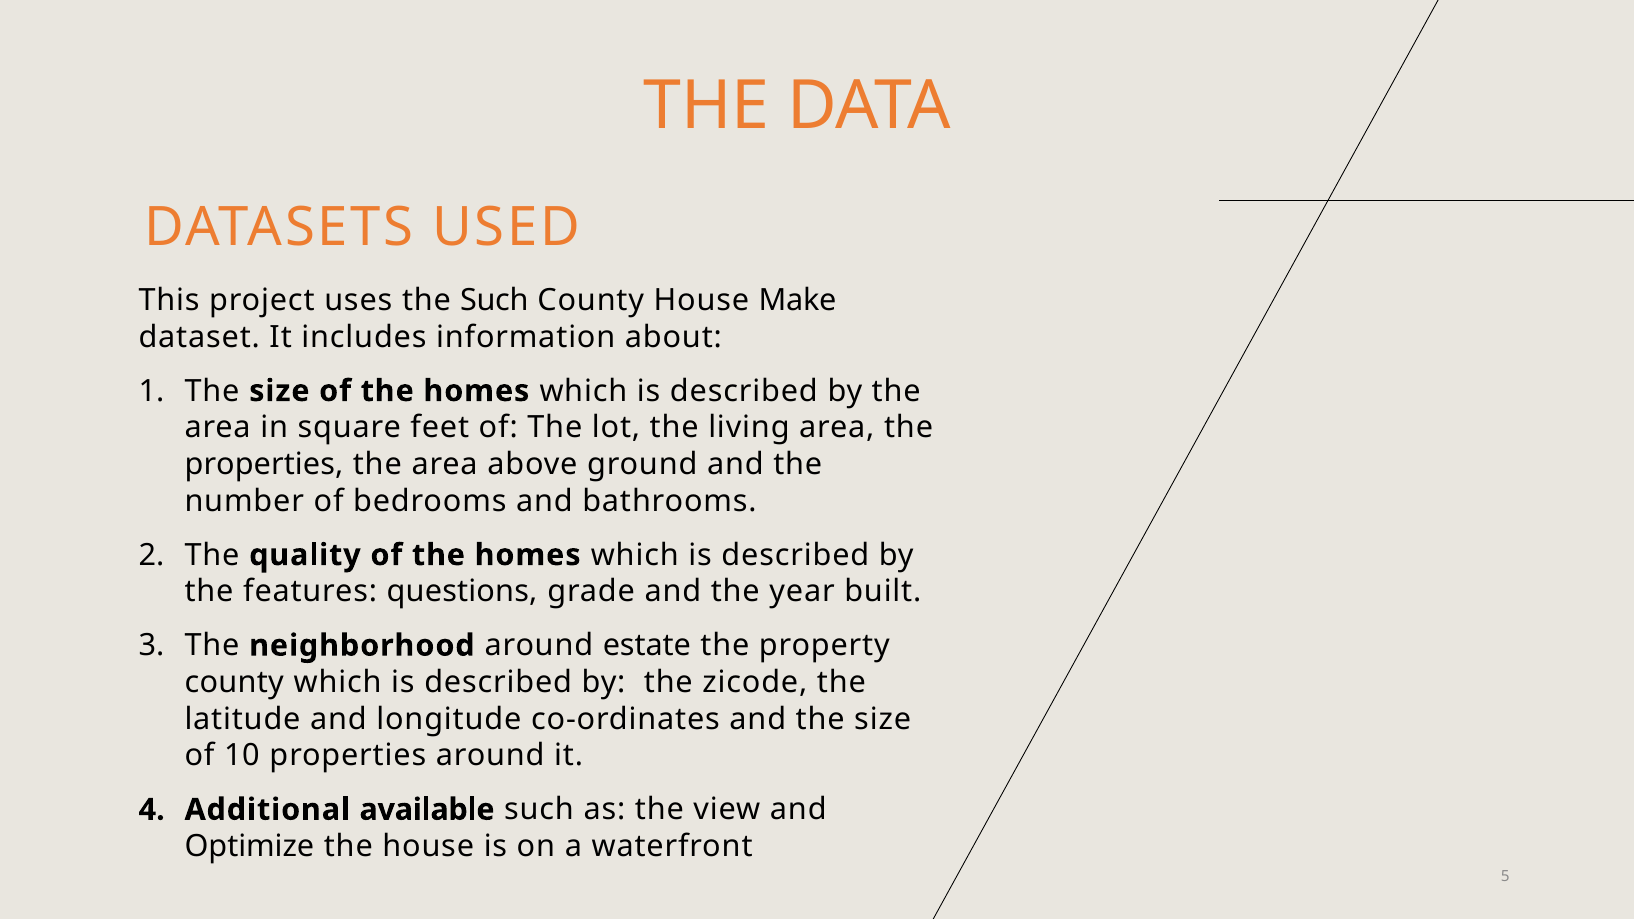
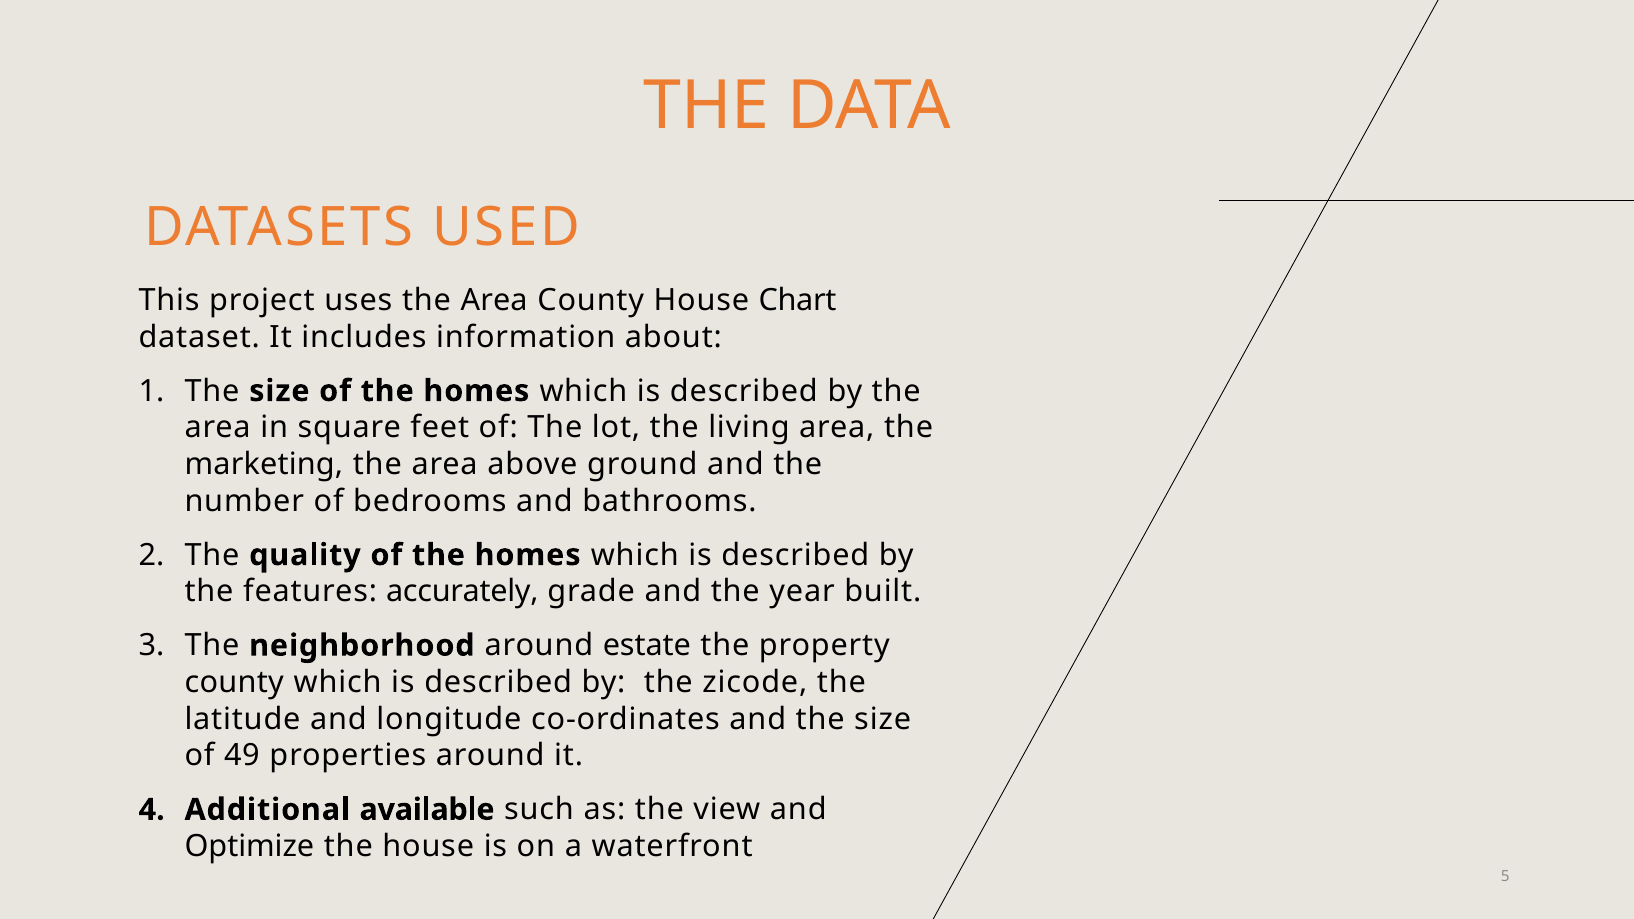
uses the Such: Such -> Area (494, 300)
Make: Make -> Chart (798, 300)
properties: properties -> marketing (264, 465)
questions: questions -> accurately (462, 592)
10: 10 -> 49 (242, 756)
